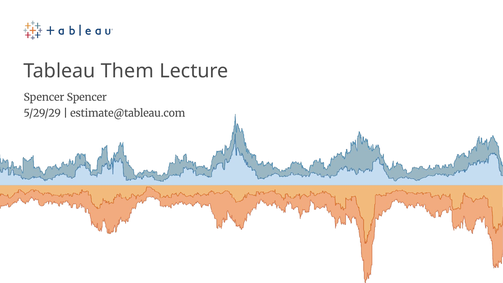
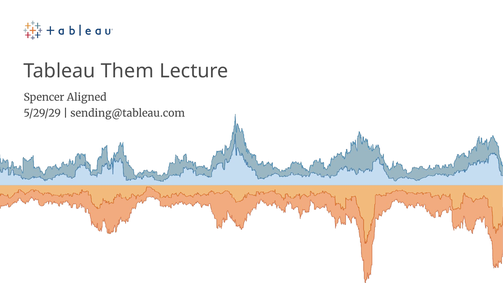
Spencer Spencer: Spencer -> Aligned (87, 97)
estimate@tableau.com: estimate@tableau.com -> sending@tableau.com (128, 113)
